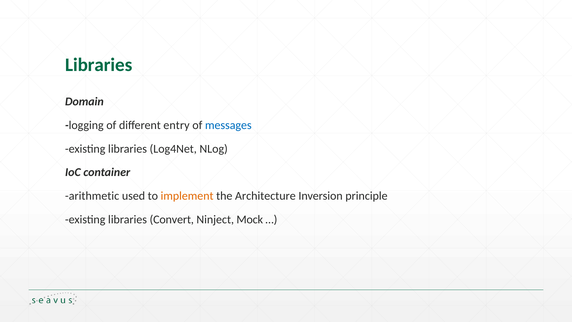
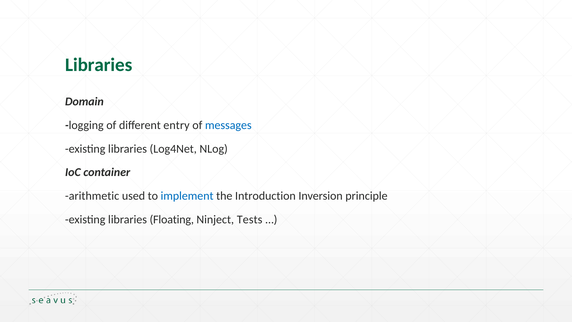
implement colour: orange -> blue (187, 196)
Architecture: Architecture -> Introduction (265, 196)
Convert: Convert -> Floating (172, 219)
Mock: Mock -> Tests (250, 219)
